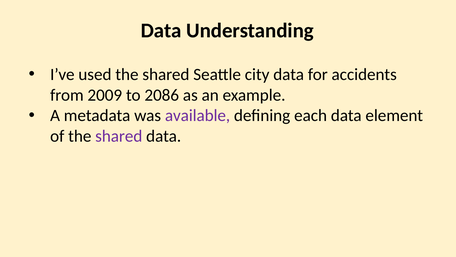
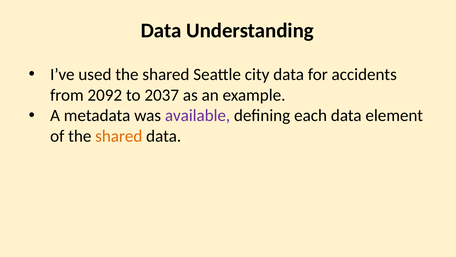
2009: 2009 -> 2092 (105, 95)
2086: 2086 -> 2037 (162, 95)
shared colour: purple -> orange (119, 136)
